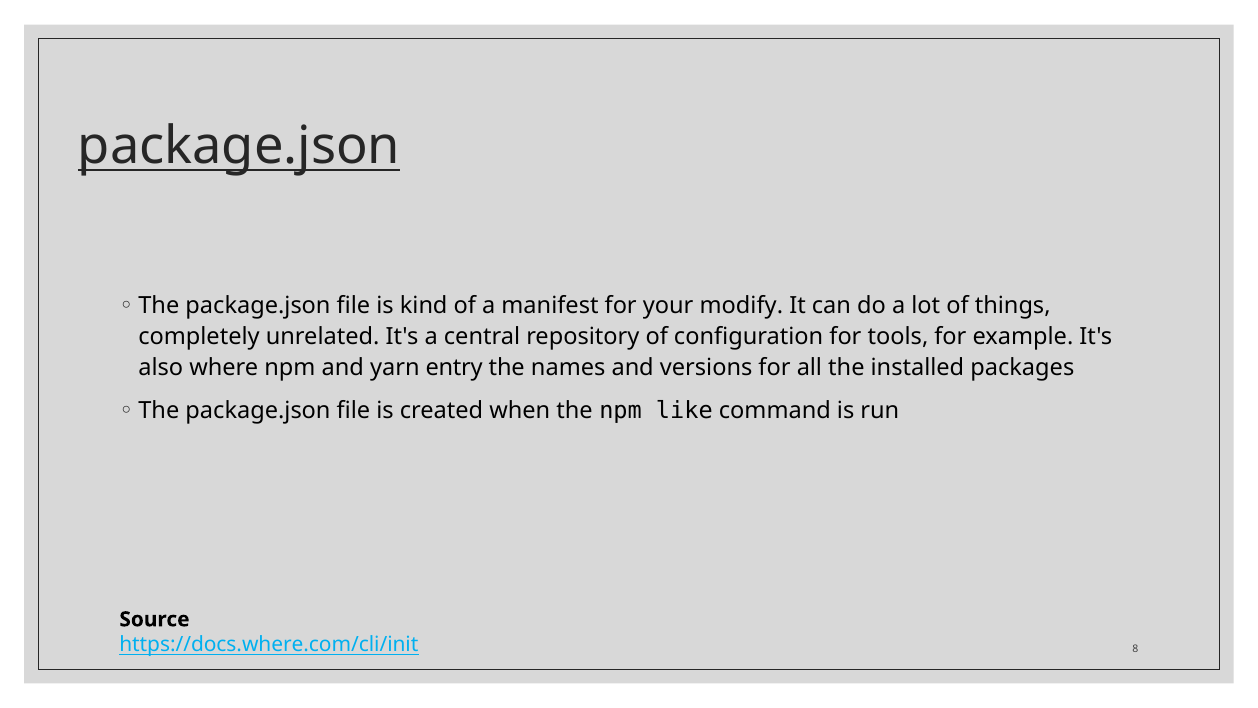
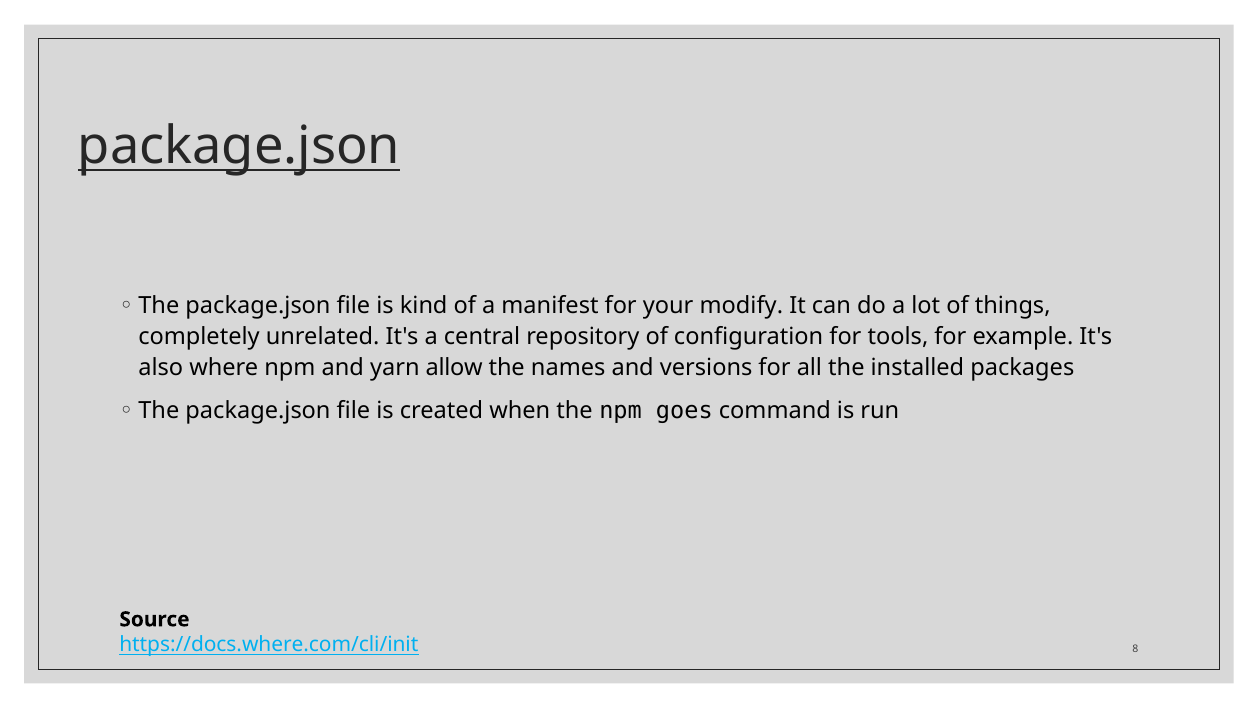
entry: entry -> allow (454, 368)
like: like -> goes (684, 411)
